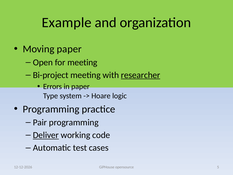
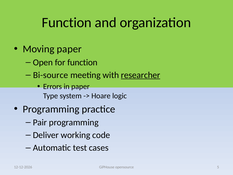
Example: Example -> Function (67, 23)
for meeting: meeting -> function (82, 62)
Bi-project: Bi-project -> Bi-source (51, 75)
Deliver underline: present -> none (46, 135)
